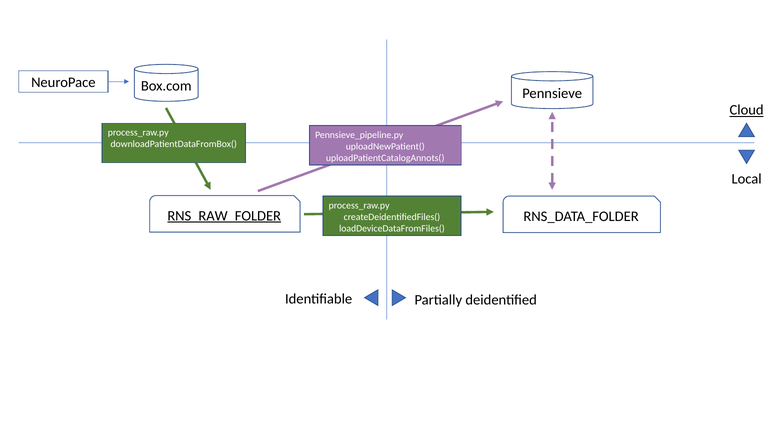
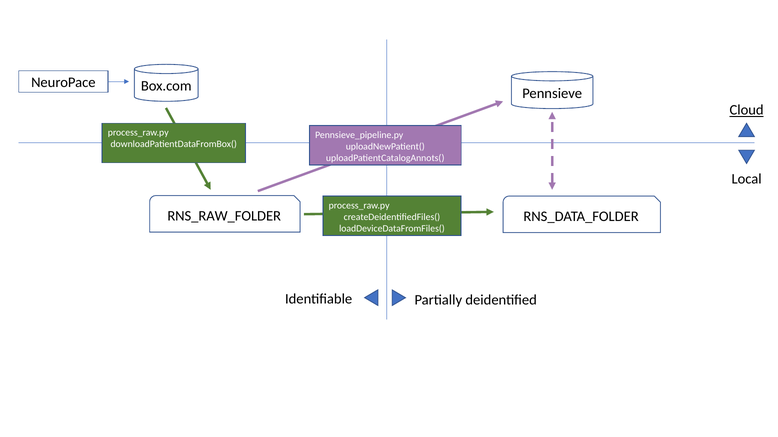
RNS_RAW_FOLDER underline: present -> none (224, 216)
